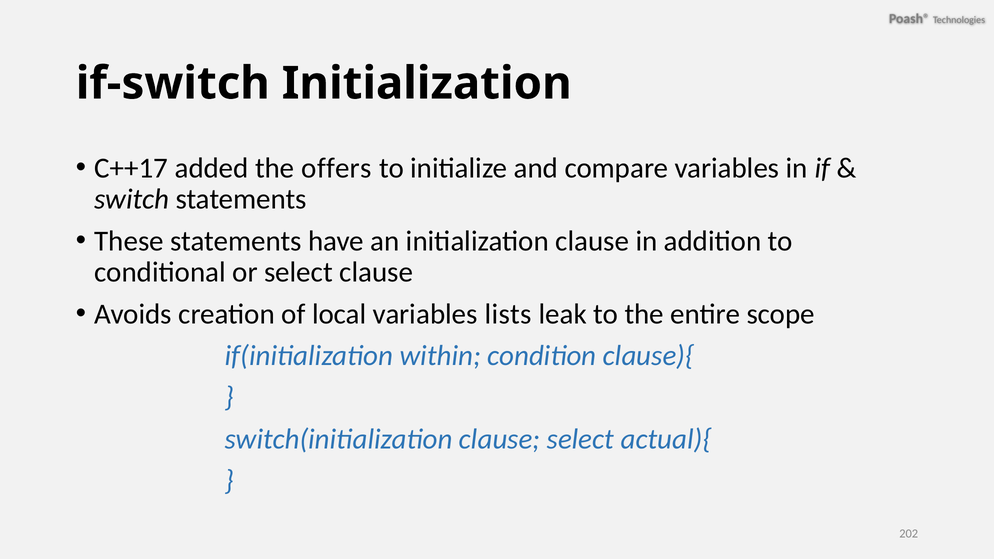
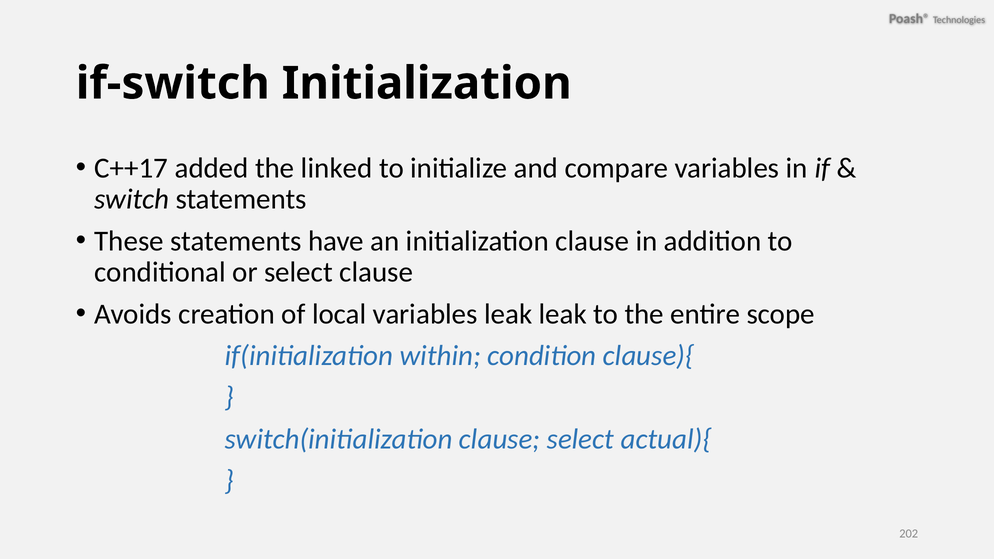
offers: offers -> linked (337, 168)
variables lists: lists -> leak (508, 314)
